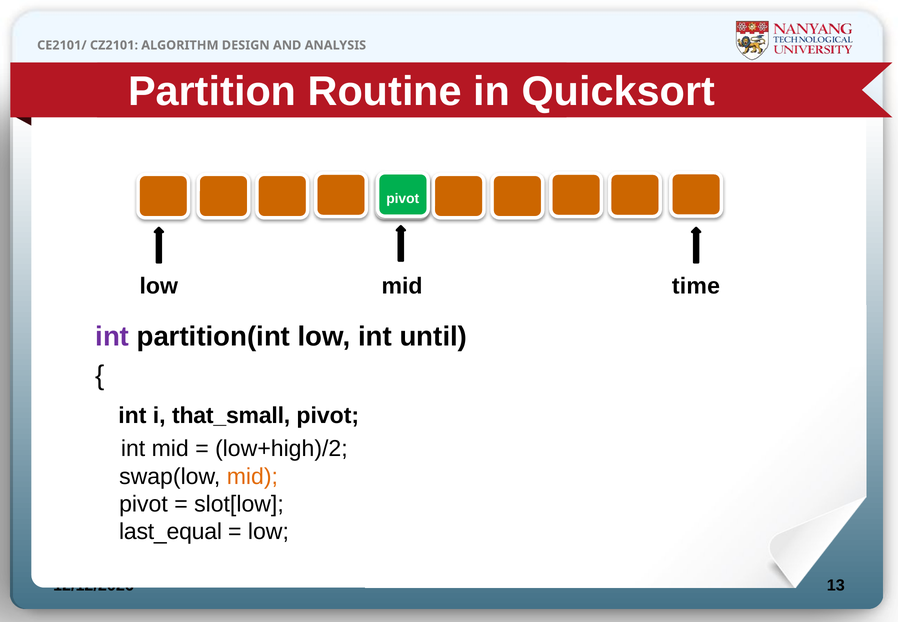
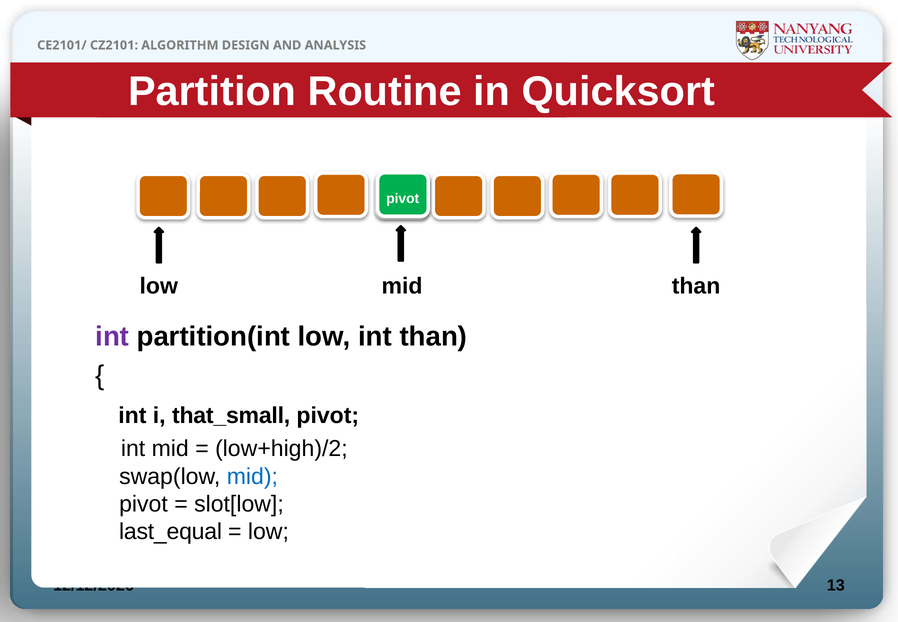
low time: time -> than (696, 286)
int until: until -> than (433, 337)
mid colour: orange -> blue (252, 476)
